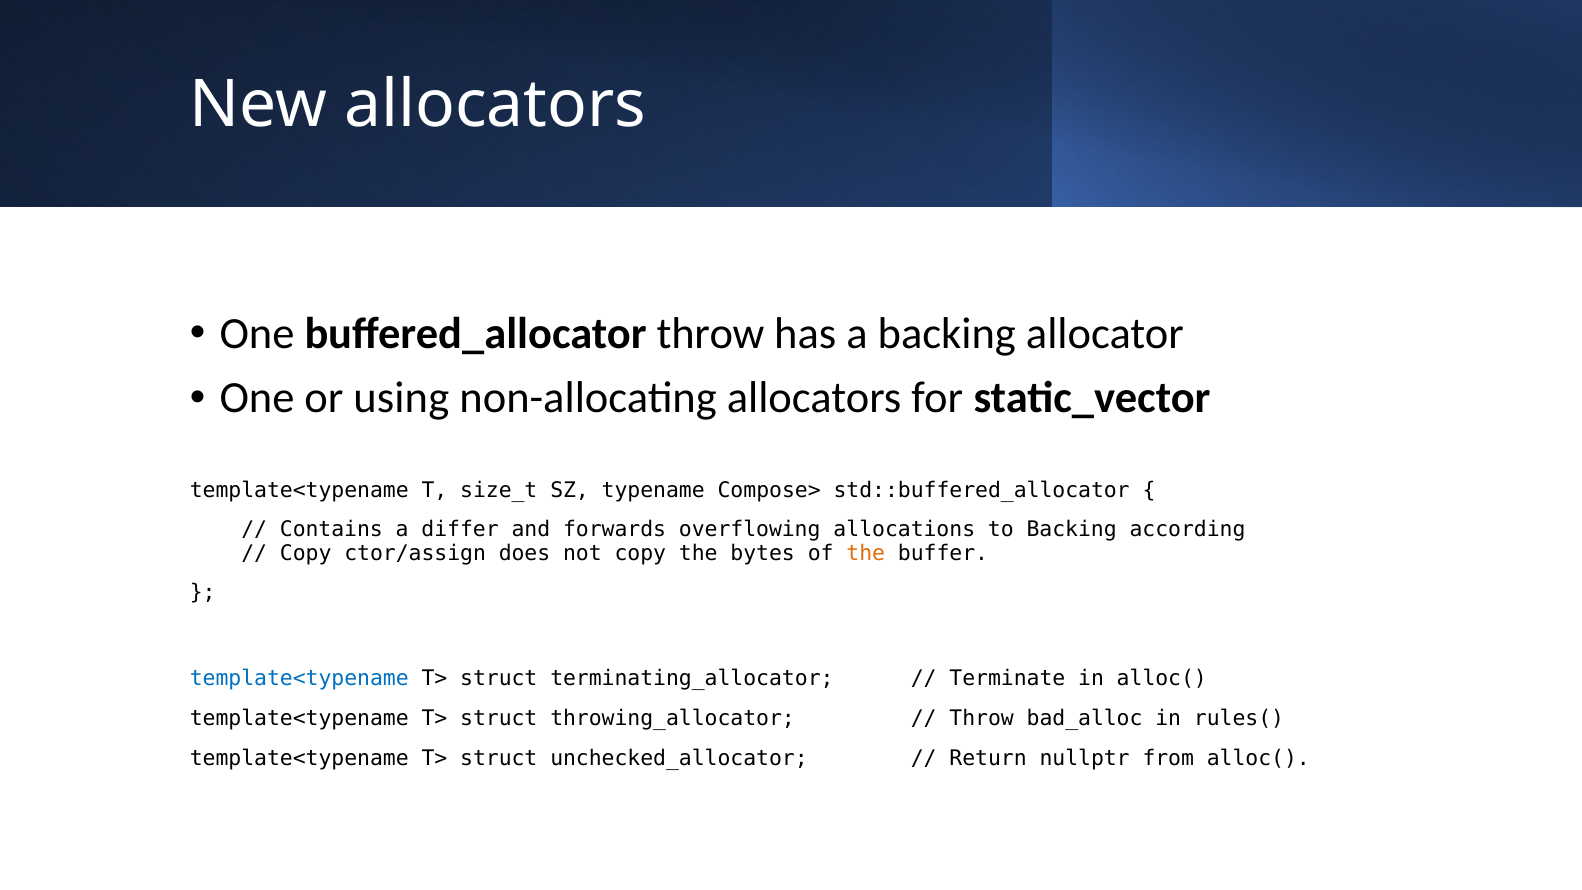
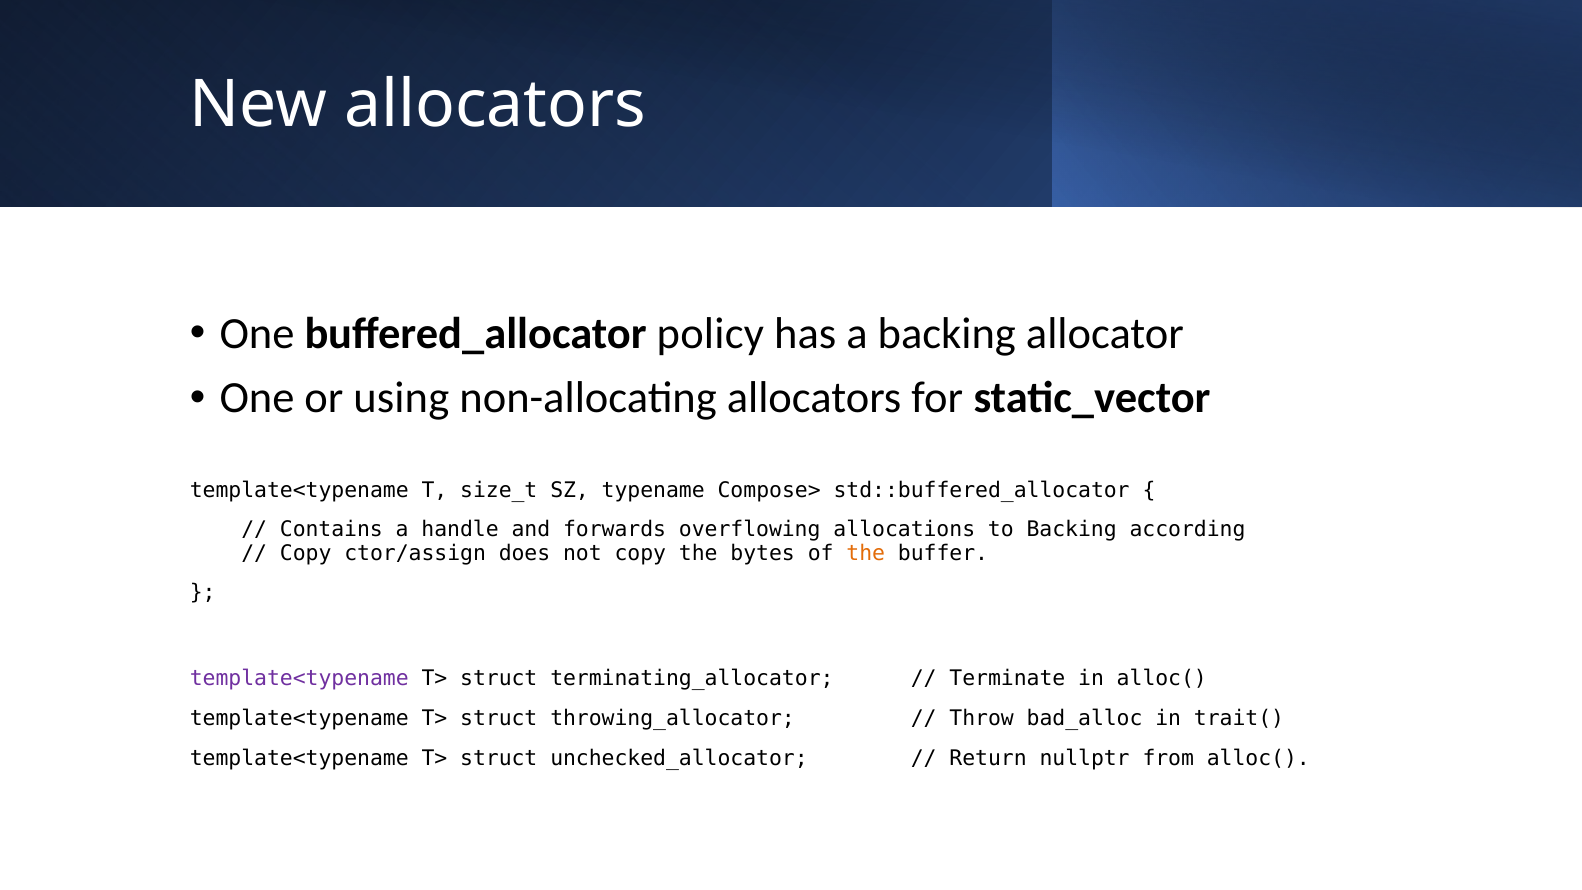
buffered_allocator throw: throw -> policy (710, 334)
differ: differ -> handle (460, 530)
template<typename colour: blue -> purple (299, 679)
rules(: rules( -> trait( (1239, 718)
